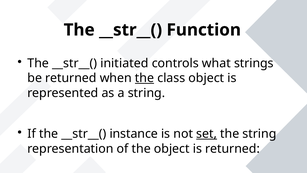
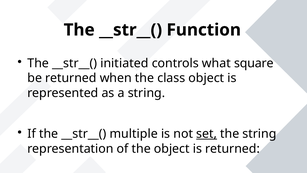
strings: strings -> square (254, 63)
the underline: present -> none (145, 78)
instance: instance -> multiple (134, 134)
